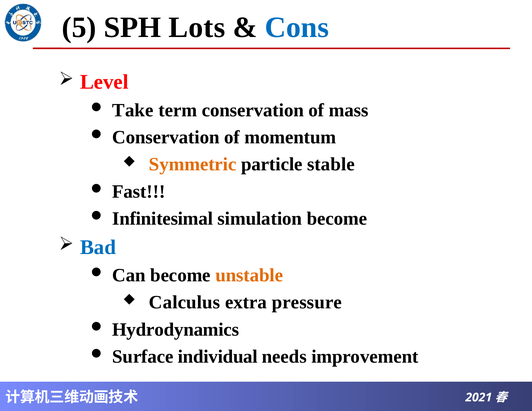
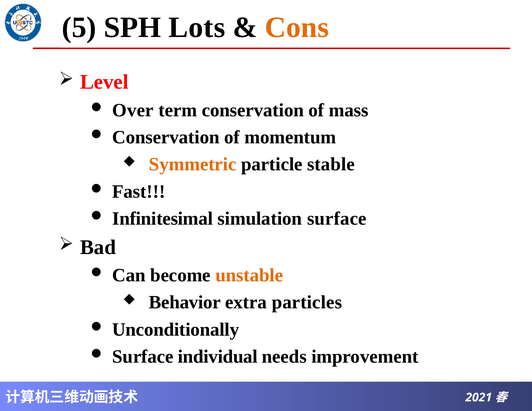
Cons colour: blue -> orange (297, 27)
Take: Take -> Over (133, 110)
simulation become: become -> surface (337, 219)
Bad colour: blue -> black (98, 247)
Calculus: Calculus -> Behavior (185, 302)
pressure: pressure -> particles (307, 302)
Hydrodynamics: Hydrodynamics -> Unconditionally (176, 330)
